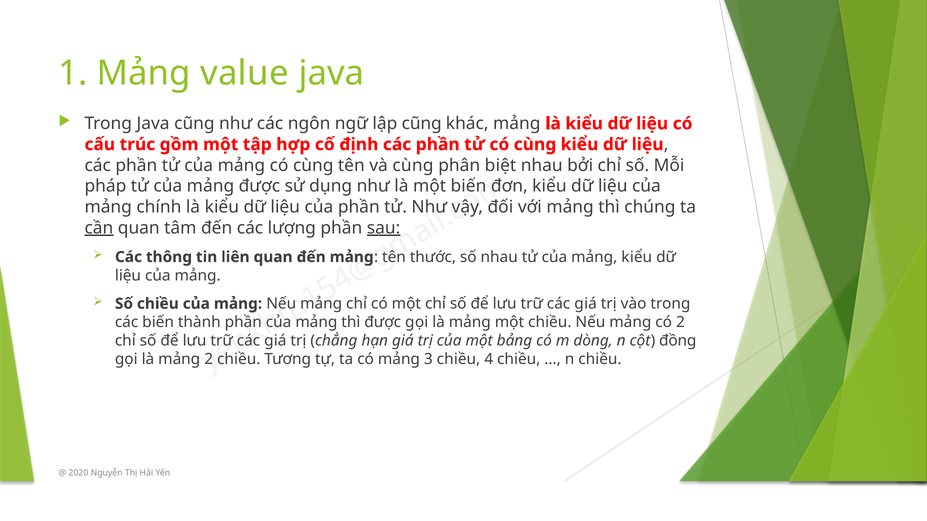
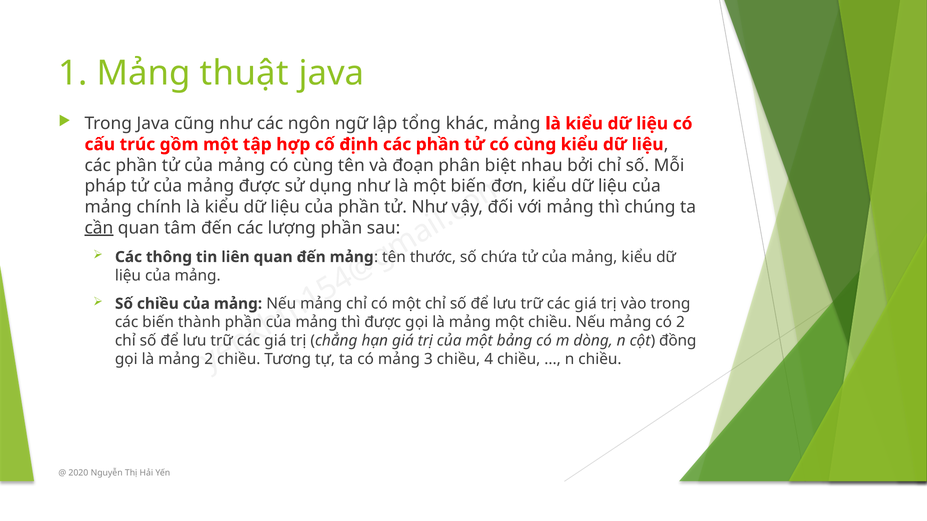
value: value -> thuật (244, 73)
lập cũng: cũng -> tổng (422, 124)
và cùng: cùng -> đoạn (413, 165)
sau underline: present -> none (384, 228)
số nhau: nhau -> chứa (499, 257)
